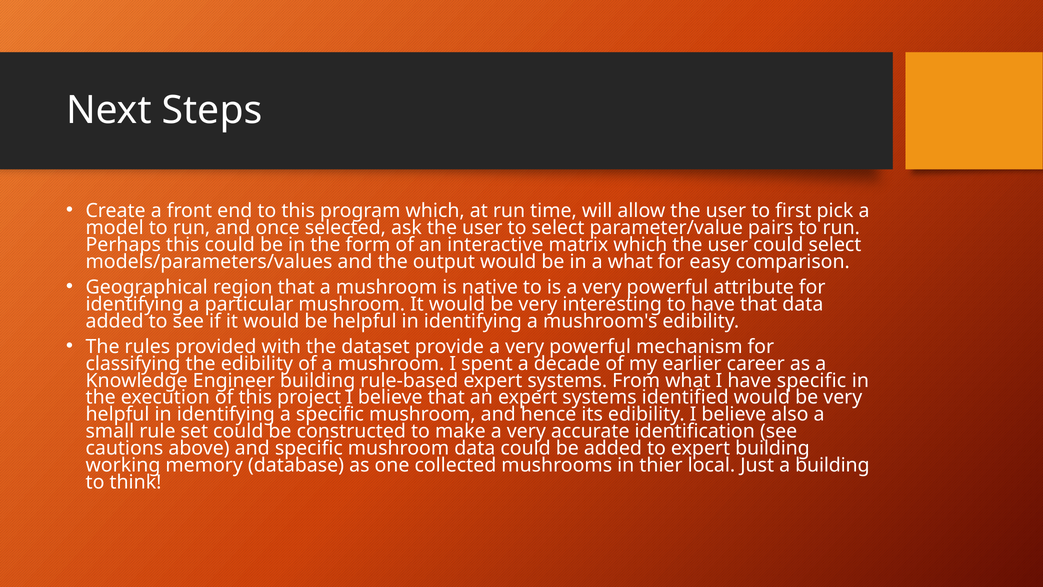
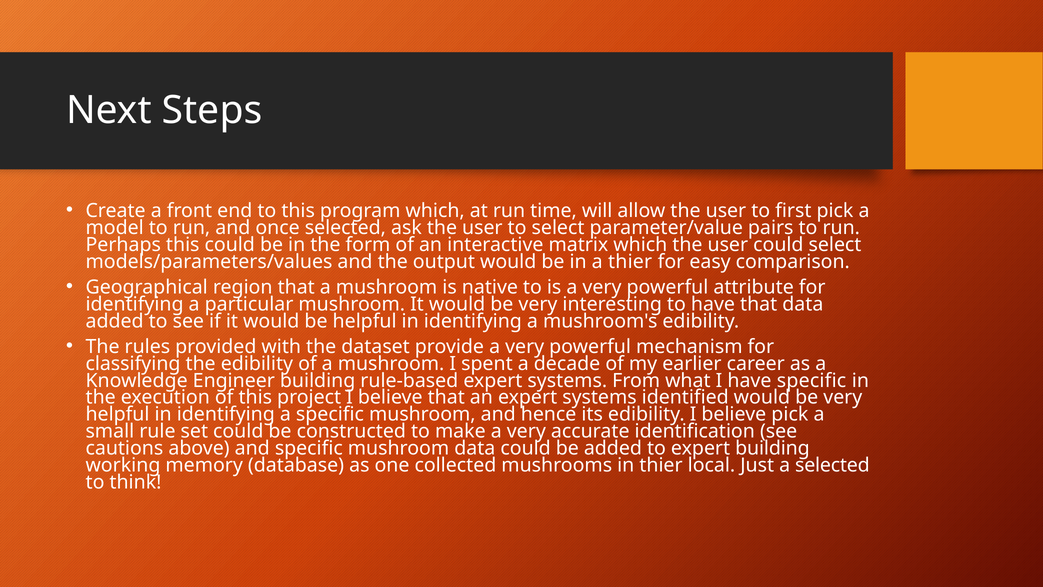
a what: what -> thier (630, 262)
believe also: also -> pick (790, 414)
a building: building -> selected (832, 465)
